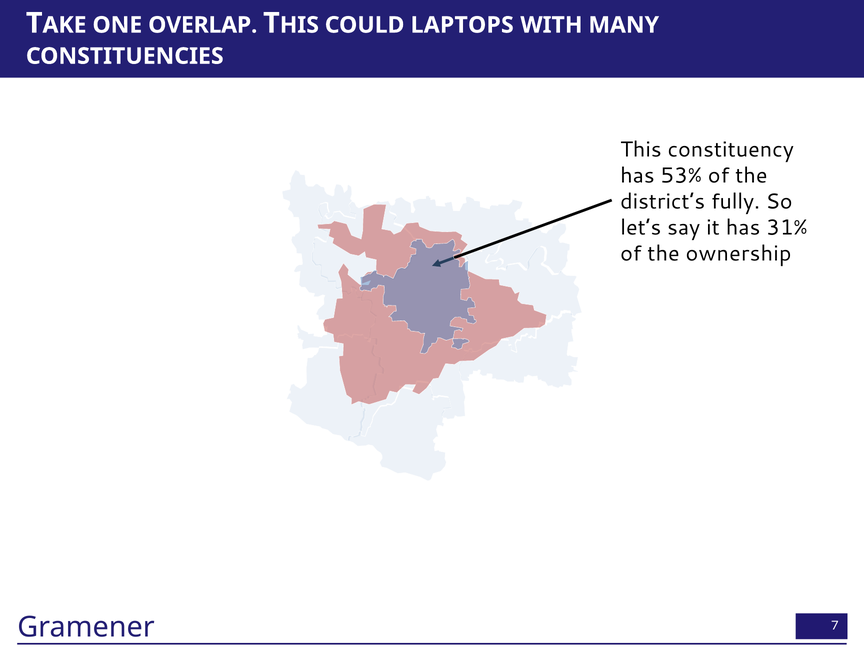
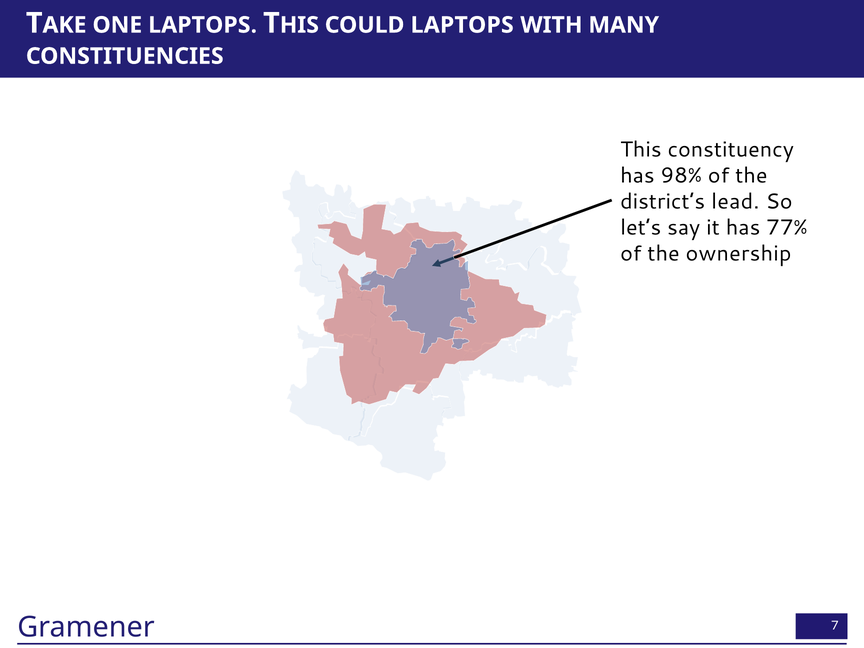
ONE OVERLAP: OVERLAP -> LAPTOPS (203, 25)
53%: 53% -> 98% (681, 176)
fully: fully -> lead (735, 202)
31%: 31% -> 77% (787, 228)
